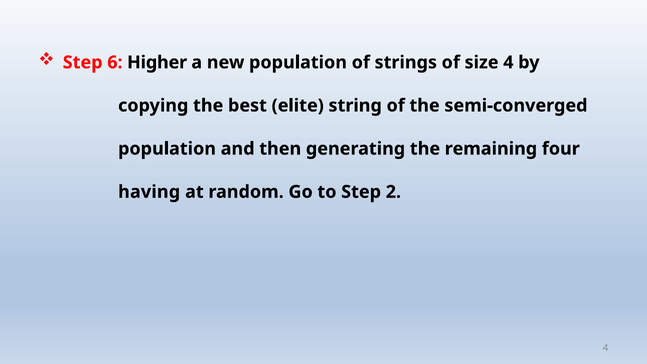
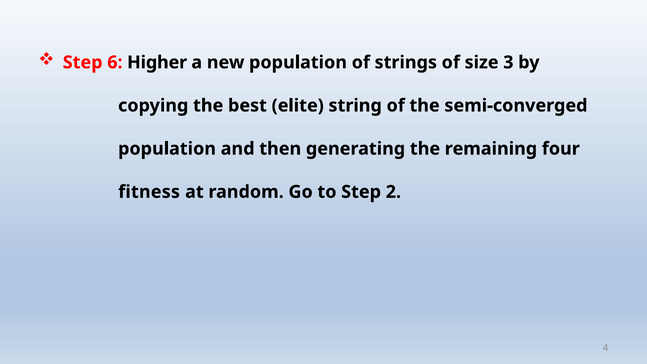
size 4: 4 -> 3 (508, 62)
having: having -> fitness (149, 192)
